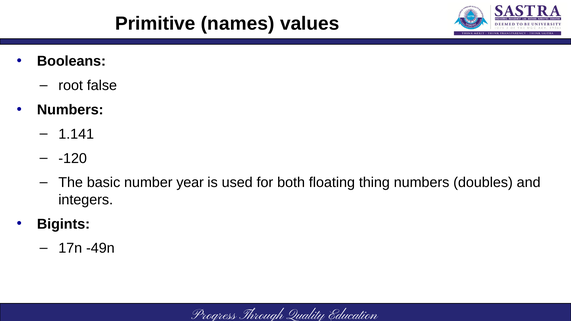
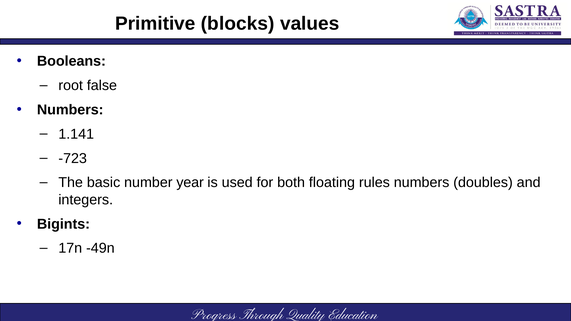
names: names -> blocks (238, 24)
-120: -120 -> -723 (73, 158)
thing: thing -> rules (374, 183)
